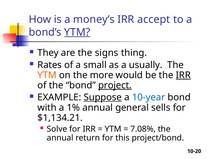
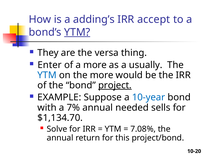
money’s: money’s -> adding’s (94, 19)
signs: signs -> versa (107, 53)
Rates: Rates -> Enter (50, 65)
a small: small -> more (95, 65)
YTM colour: orange -> blue (47, 75)
IRR underline: present -> none (183, 75)
Suppose underline: present -> none (103, 97)
1%: 1% -> 7% (73, 108)
general: general -> needed (132, 108)
$1,134.21: $1,134.21 -> $1,134.70 (60, 118)
